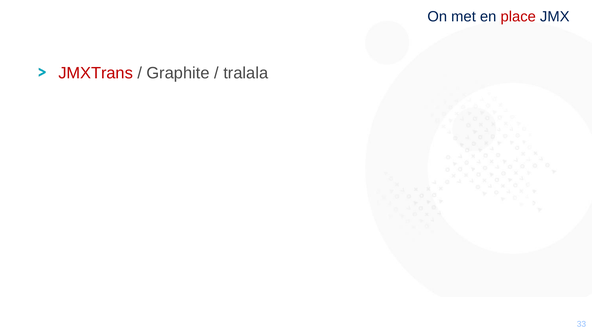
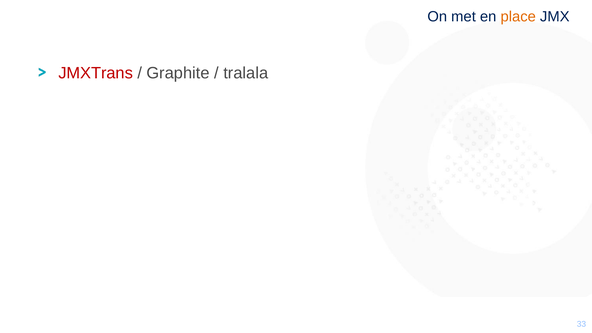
place colour: red -> orange (518, 17)
